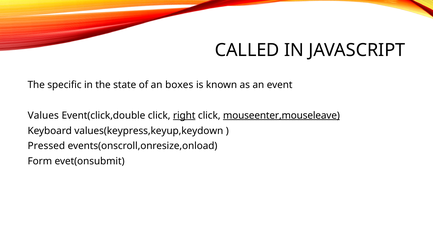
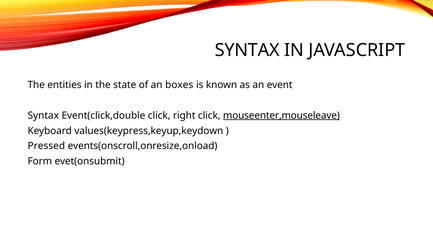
CALLED: CALLED -> SYNTAX (247, 50)
specific: specific -> entities (64, 85)
Values: Values -> Syntax (43, 115)
right underline: present -> none (184, 115)
